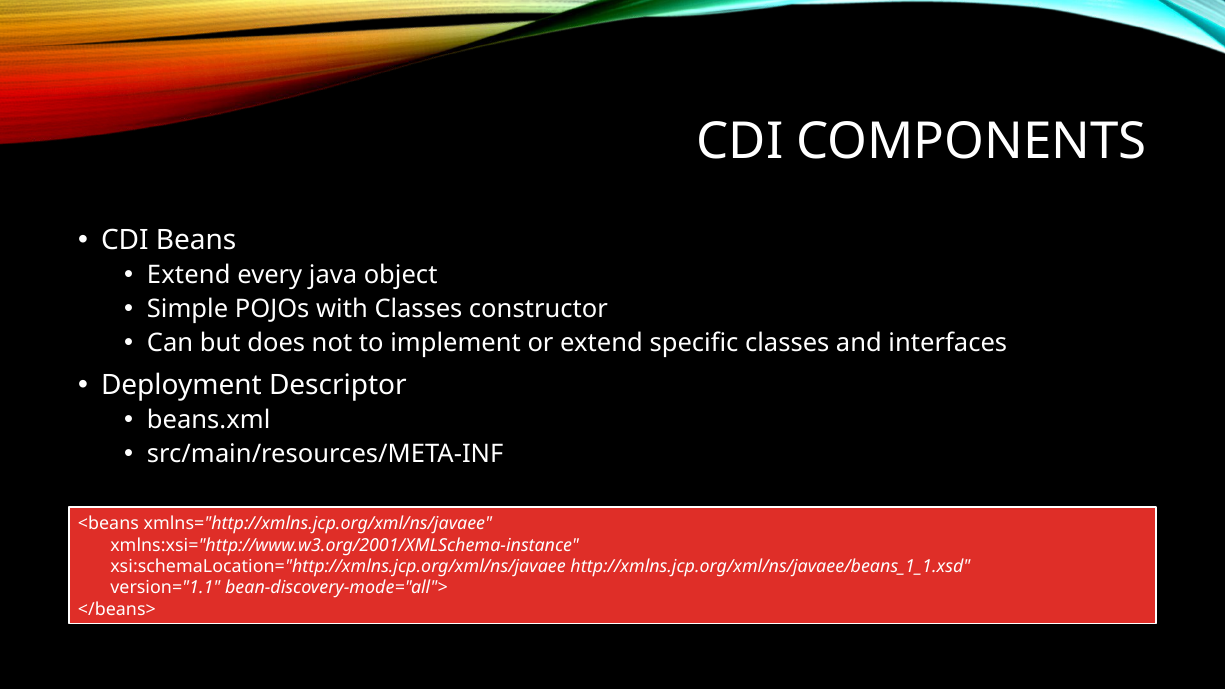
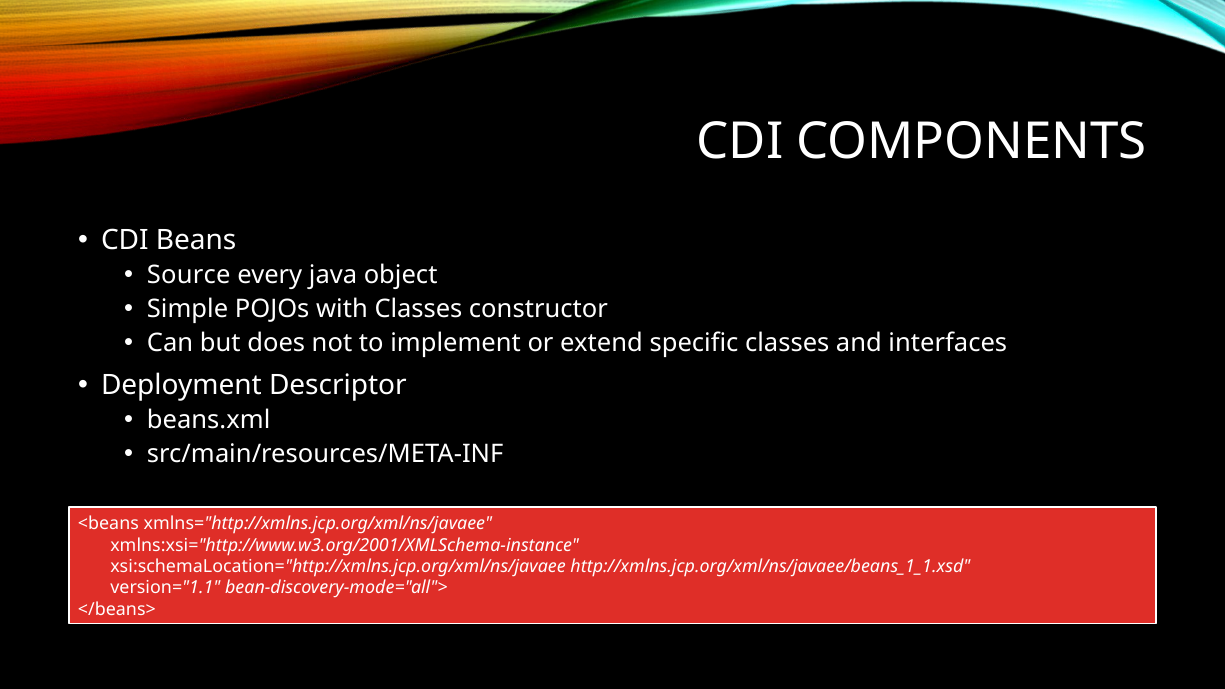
Extend: Extend -> Source (189, 275)
